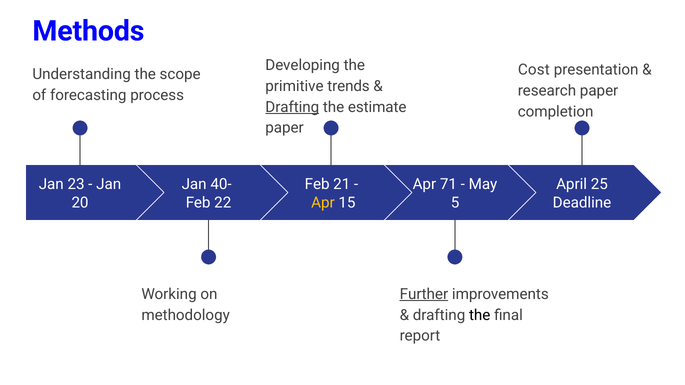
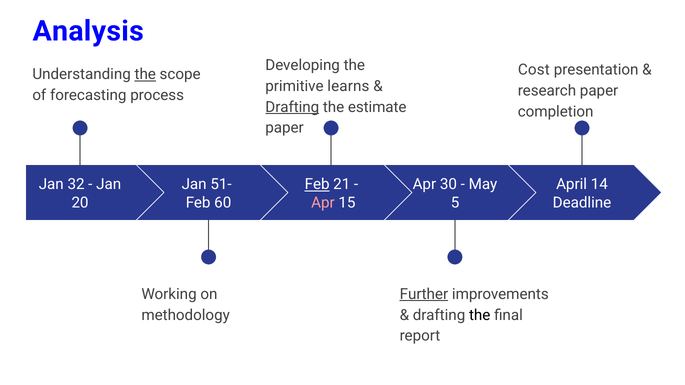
Methods: Methods -> Analysis (88, 31)
the underline: none -> present (145, 74)
trends: trends -> learns (348, 86)
23: 23 -> 32 (76, 185)
40-: 40- -> 51- (221, 185)
Feb underline: none -> present (317, 185)
71: 71 -> 30 (448, 185)
25: 25 -> 14 (599, 185)
22: 22 -> 60 (223, 203)
Apr colour: yellow -> pink (323, 203)
